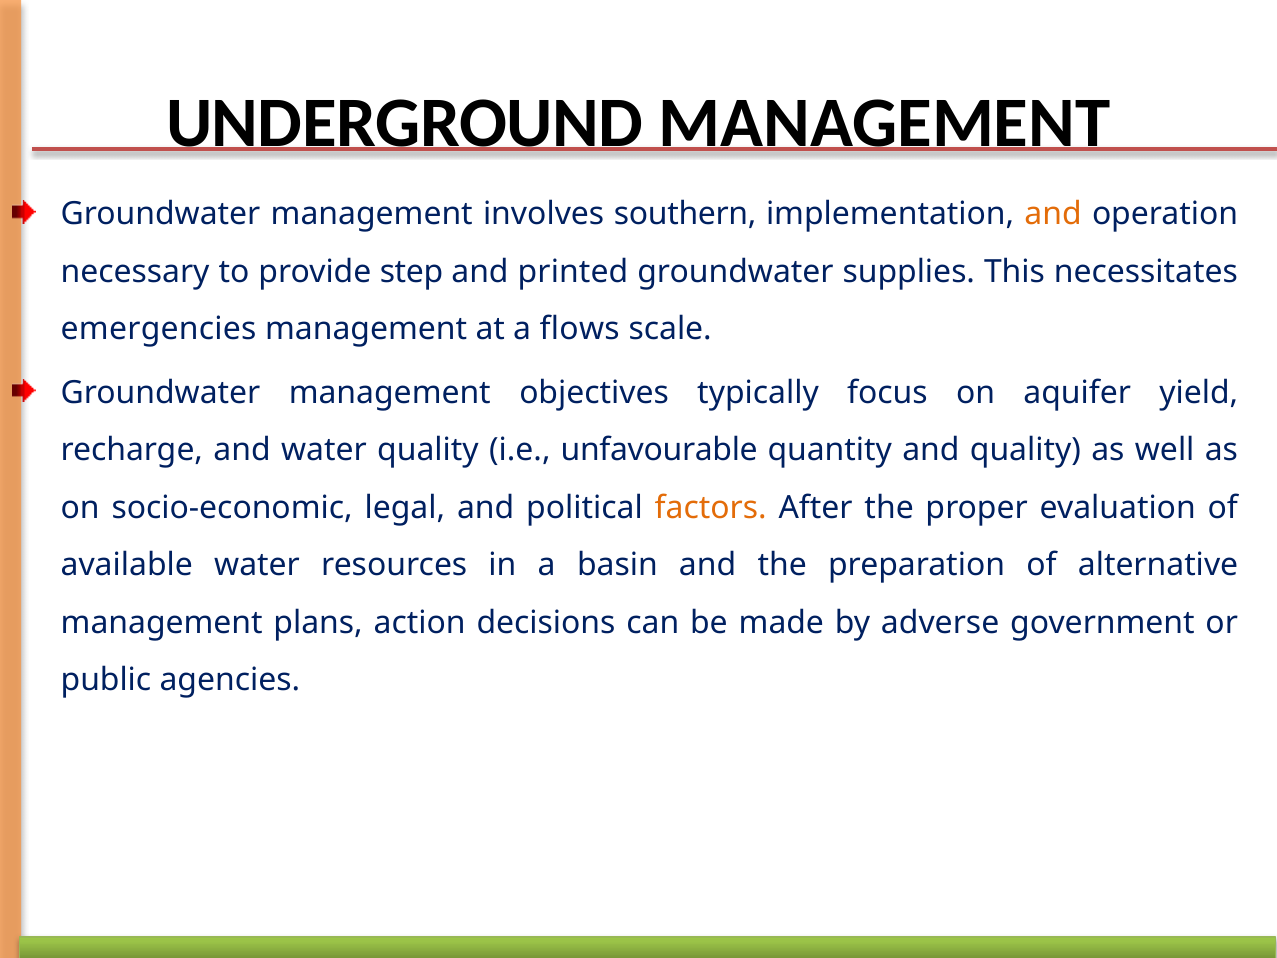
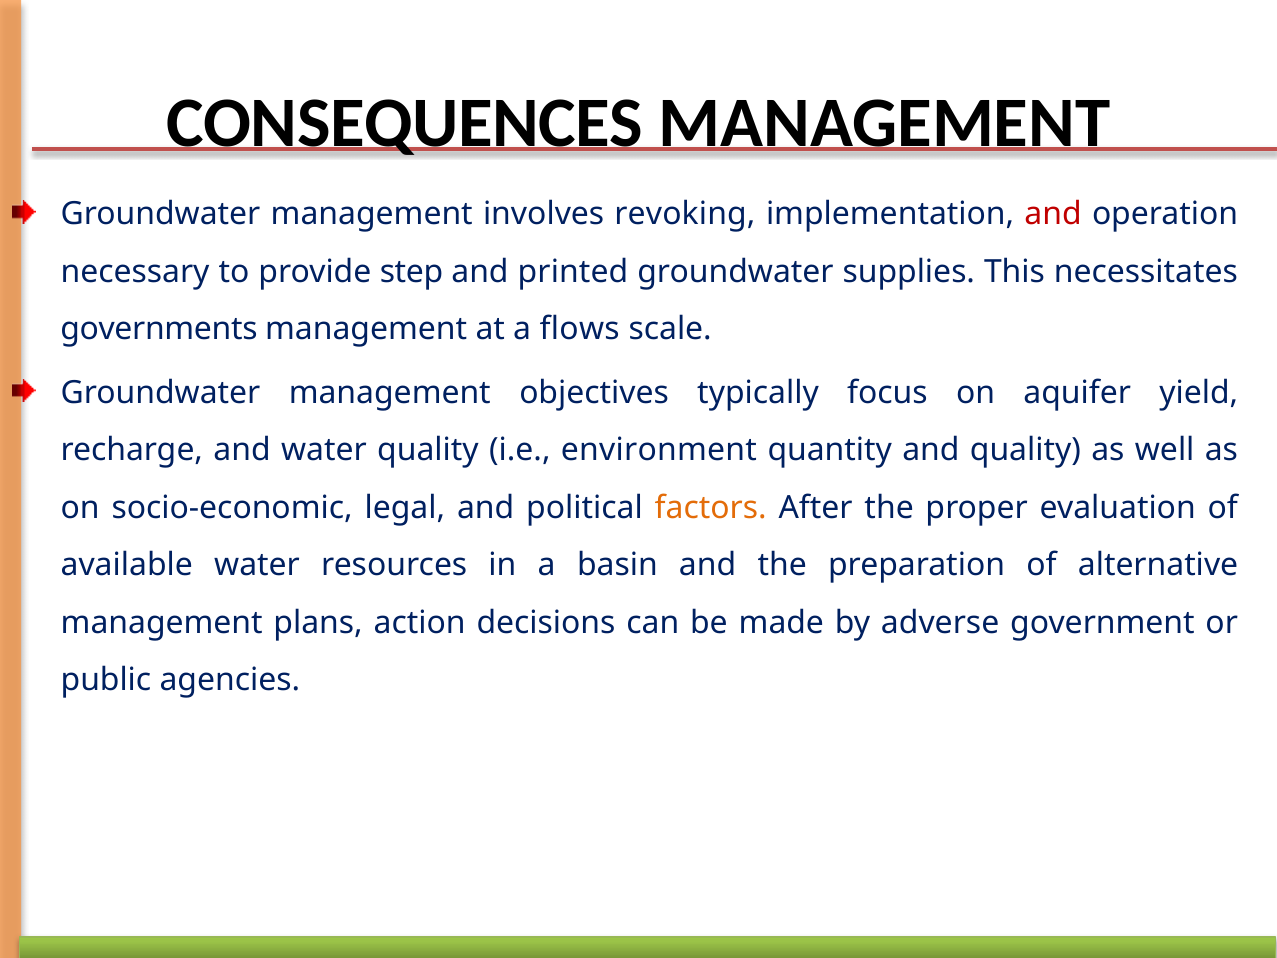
UNDERGROUND: UNDERGROUND -> CONSEQUENCES (405, 123)
southern: southern -> revoking (685, 214)
and colour: orange -> red (1053, 214)
emergencies: emergencies -> governments (159, 329)
unfavourable: unfavourable -> environment (659, 450)
